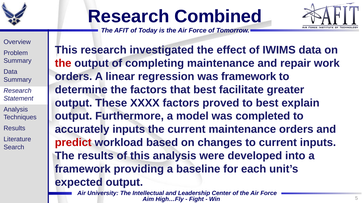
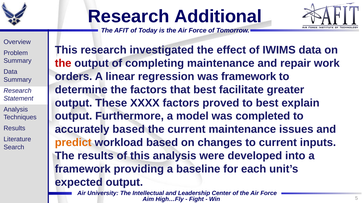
Combined: Combined -> Additional (218, 17)
accurately inputs: inputs -> based (129, 130)
maintenance orders: orders -> issues (296, 130)
predict colour: red -> orange (73, 143)
